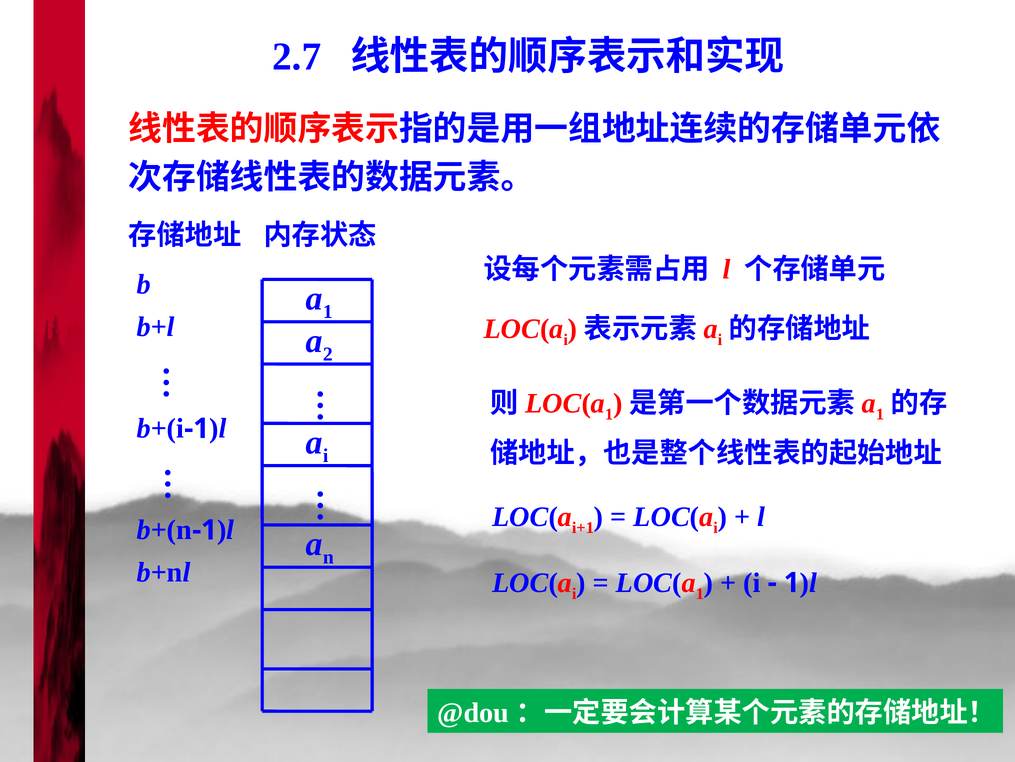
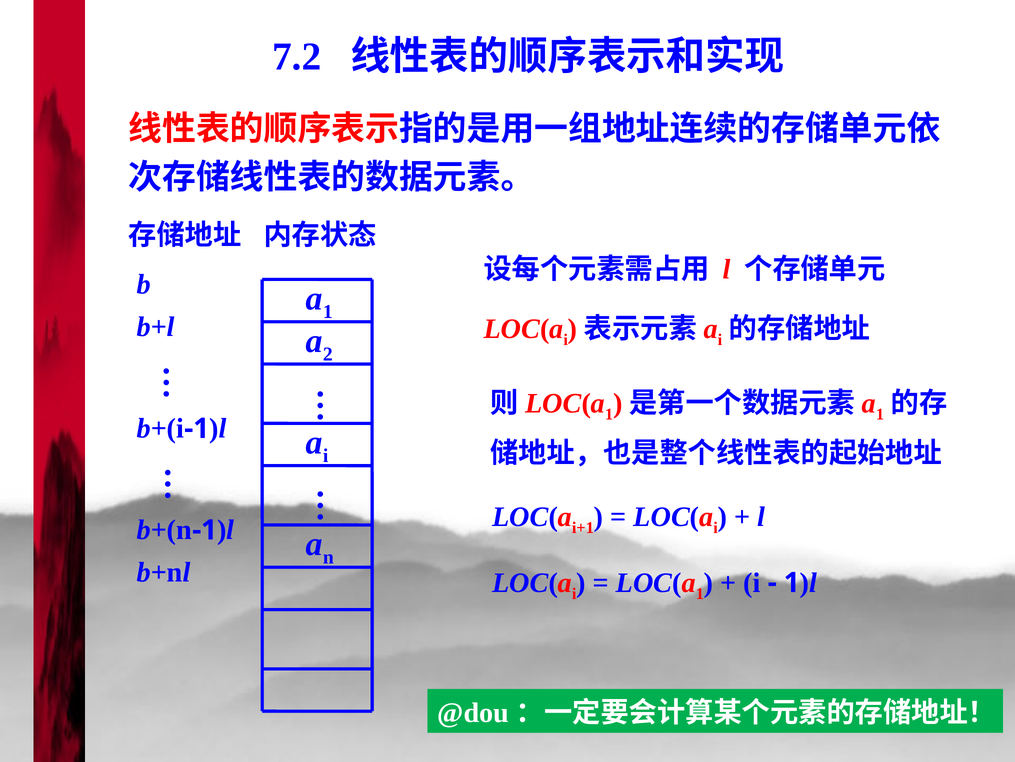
2.7: 2.7 -> 7.2 (297, 57)
